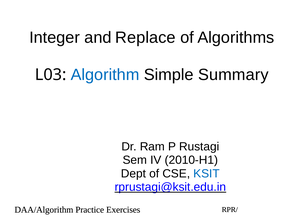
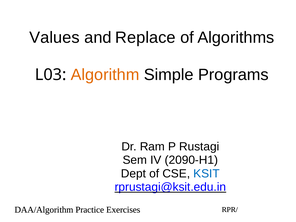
Integer: Integer -> Values (54, 38)
Algorithm colour: blue -> orange (105, 75)
Summary: Summary -> Programs (233, 75)
2010-H1: 2010-H1 -> 2090-H1 (191, 160)
